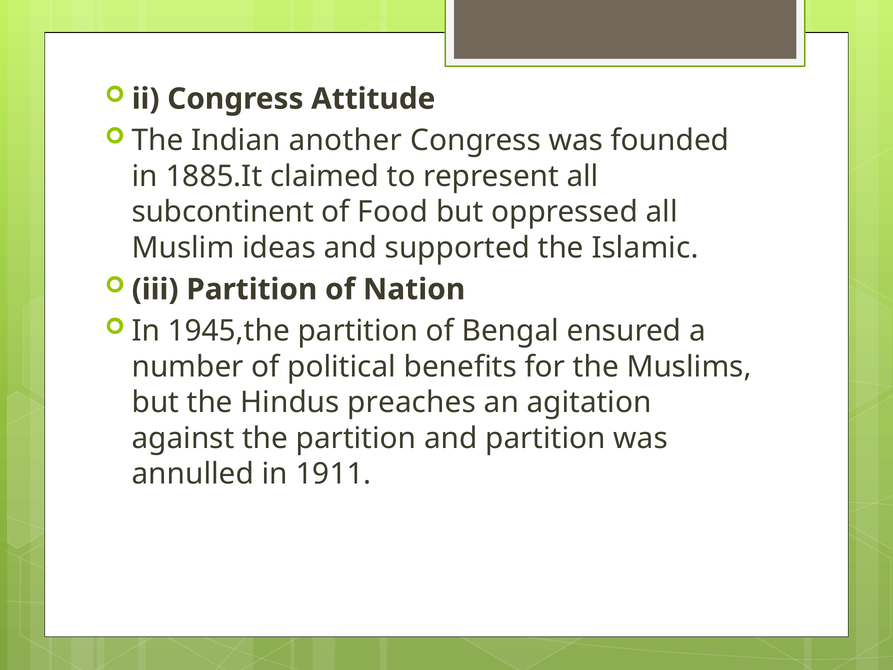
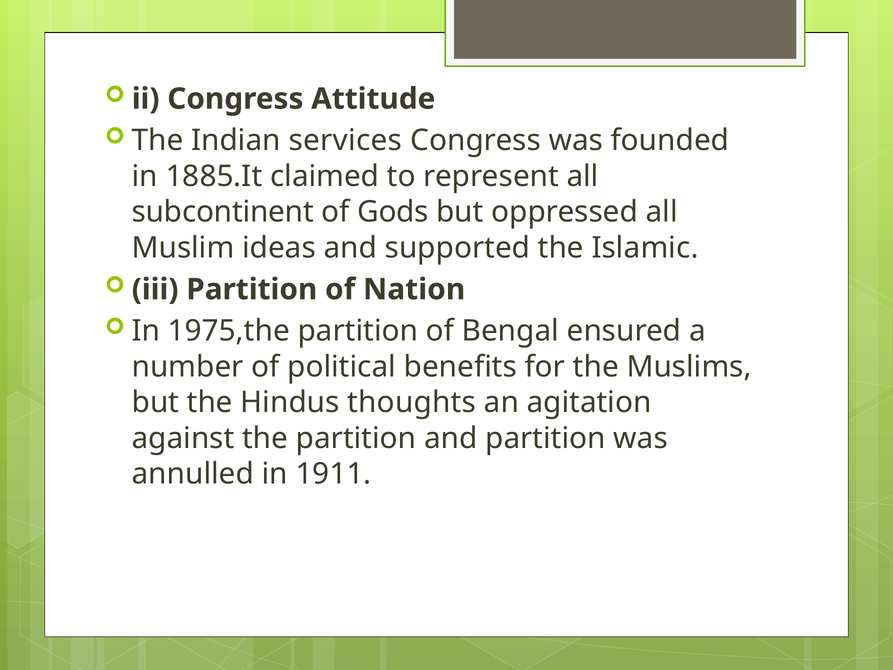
another: another -> services (345, 141)
Food: Food -> Gods (393, 212)
1945,the: 1945,the -> 1975,the (229, 331)
preaches: preaches -> thoughts (412, 402)
